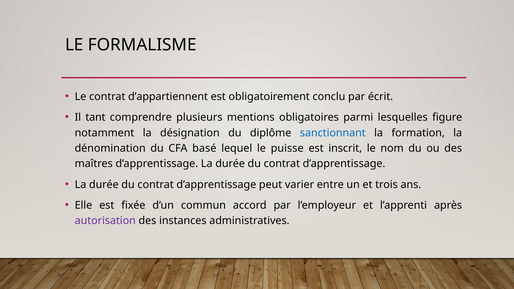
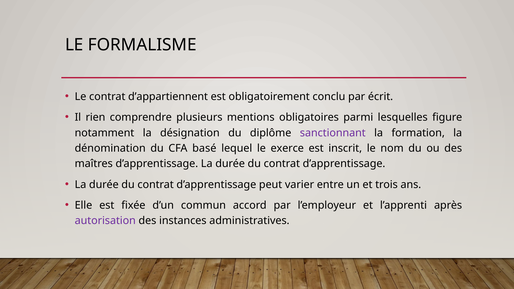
tant: tant -> rien (95, 117)
sanctionnant colour: blue -> purple (333, 133)
puisse: puisse -> exerce (287, 148)
